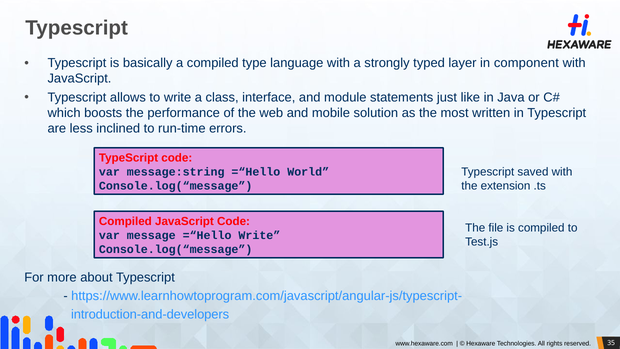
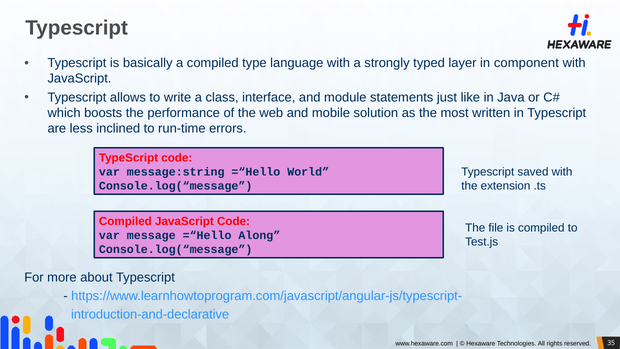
=“Hello Write: Write -> Along (259, 235)
introduction-and-developers: introduction-and-developers -> introduction-and-declarative (150, 314)
